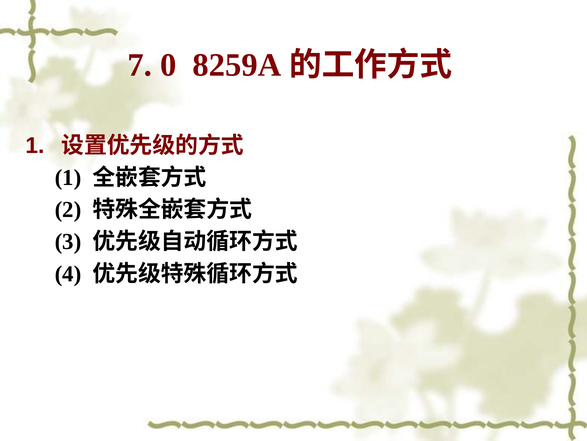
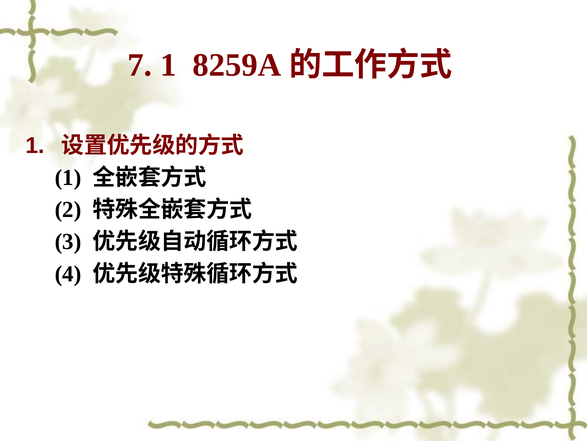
7 0: 0 -> 1 (168, 65)
